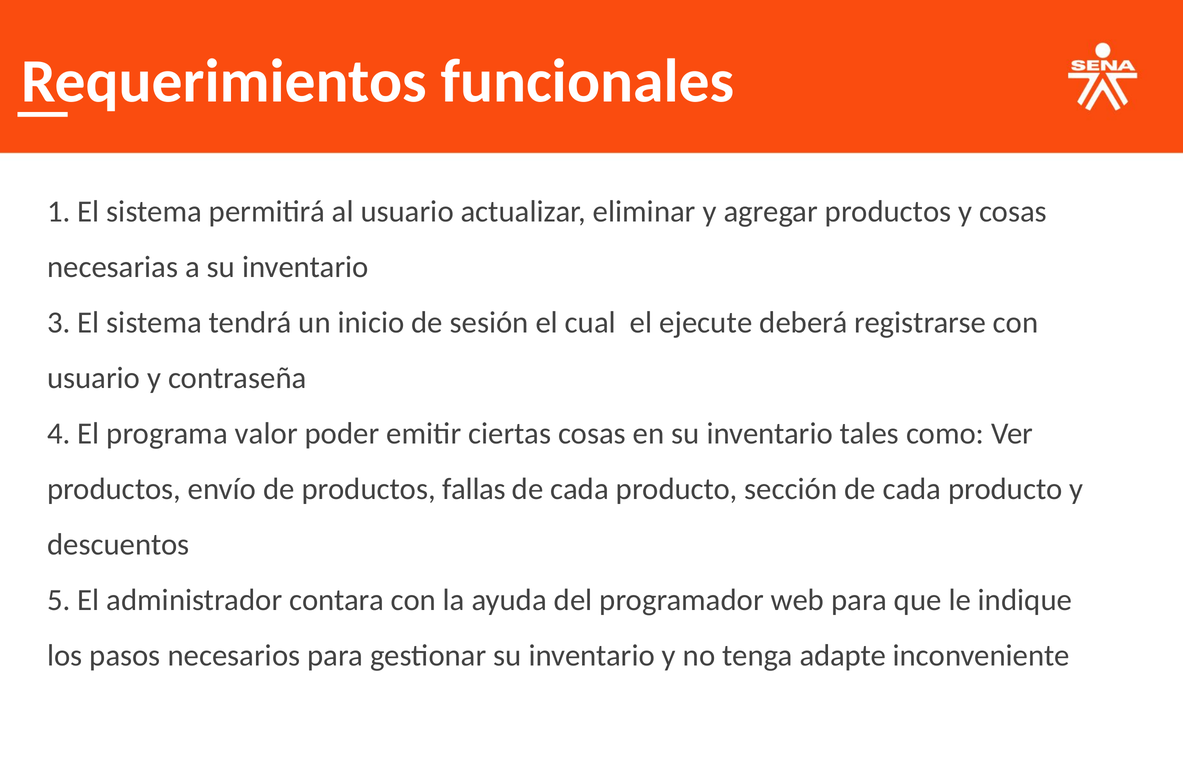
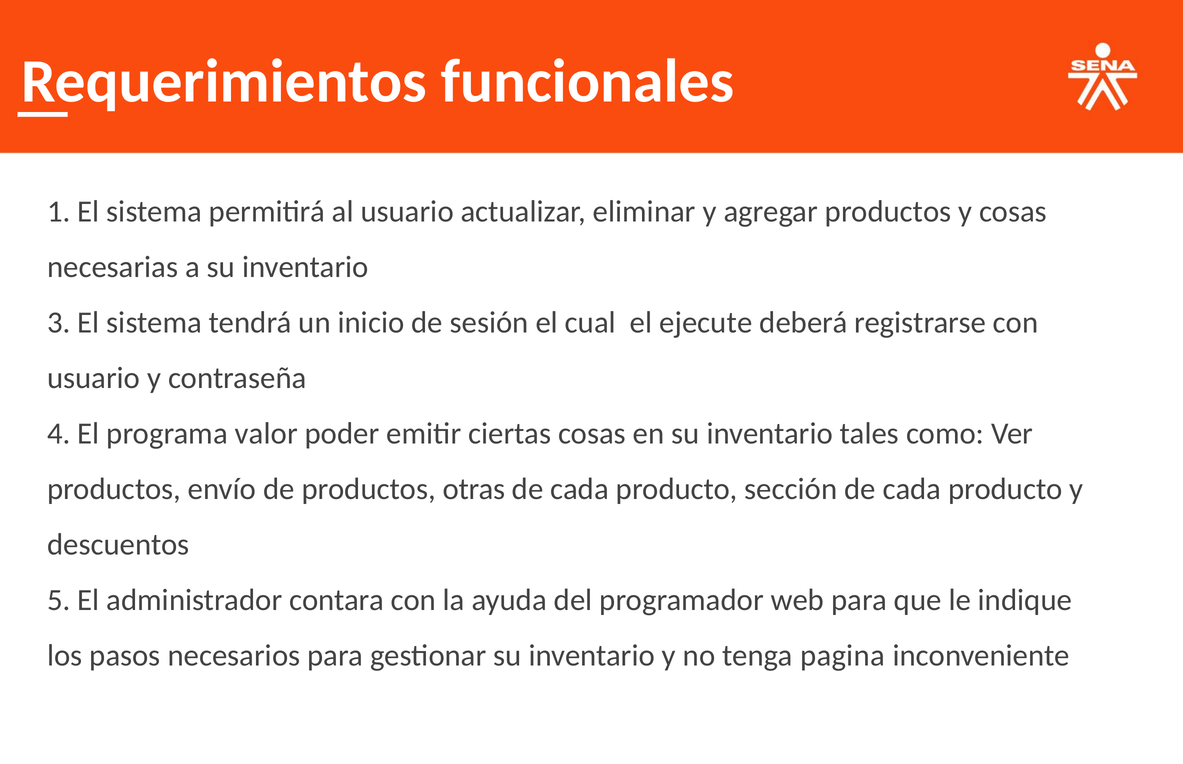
fallas: fallas -> otras (474, 489)
adapte: adapte -> pagina (843, 655)
